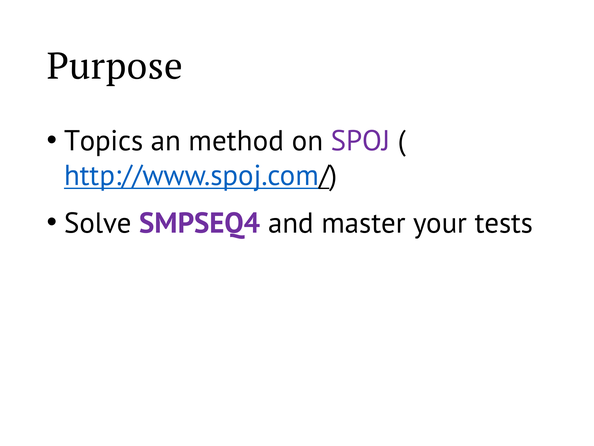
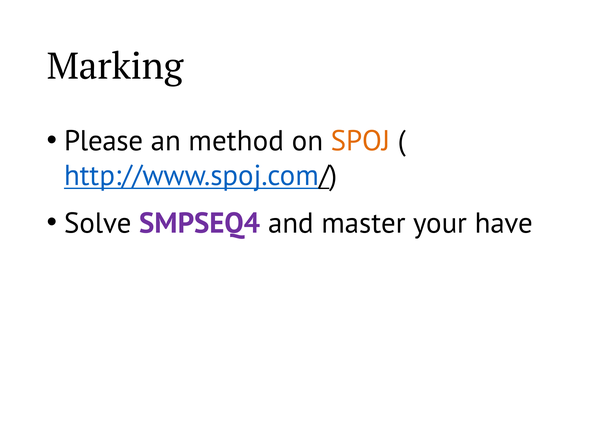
Purpose: Purpose -> Marking (115, 67)
Topics: Topics -> Please (104, 141)
SPOJ colour: purple -> orange (361, 141)
tests: tests -> have (504, 223)
